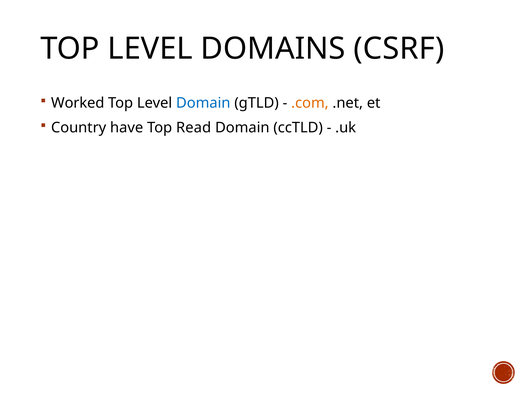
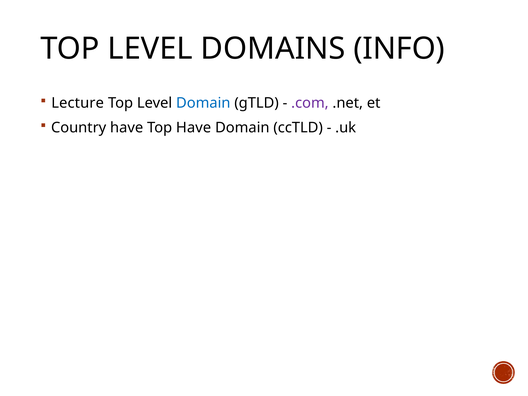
CSRF: CSRF -> INFO (399, 49)
Worked: Worked -> Lecture (78, 103)
.com colour: orange -> purple (310, 103)
Top Read: Read -> Have (194, 128)
